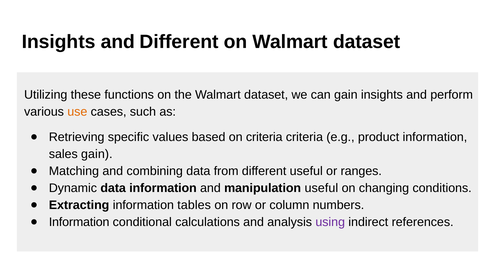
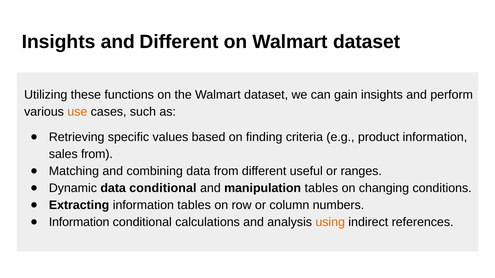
on criteria: criteria -> finding (264, 137)
sales gain: gain -> from (97, 154)
data information: information -> conditional (163, 188)
manipulation useful: useful -> tables (321, 188)
using colour: purple -> orange (330, 223)
